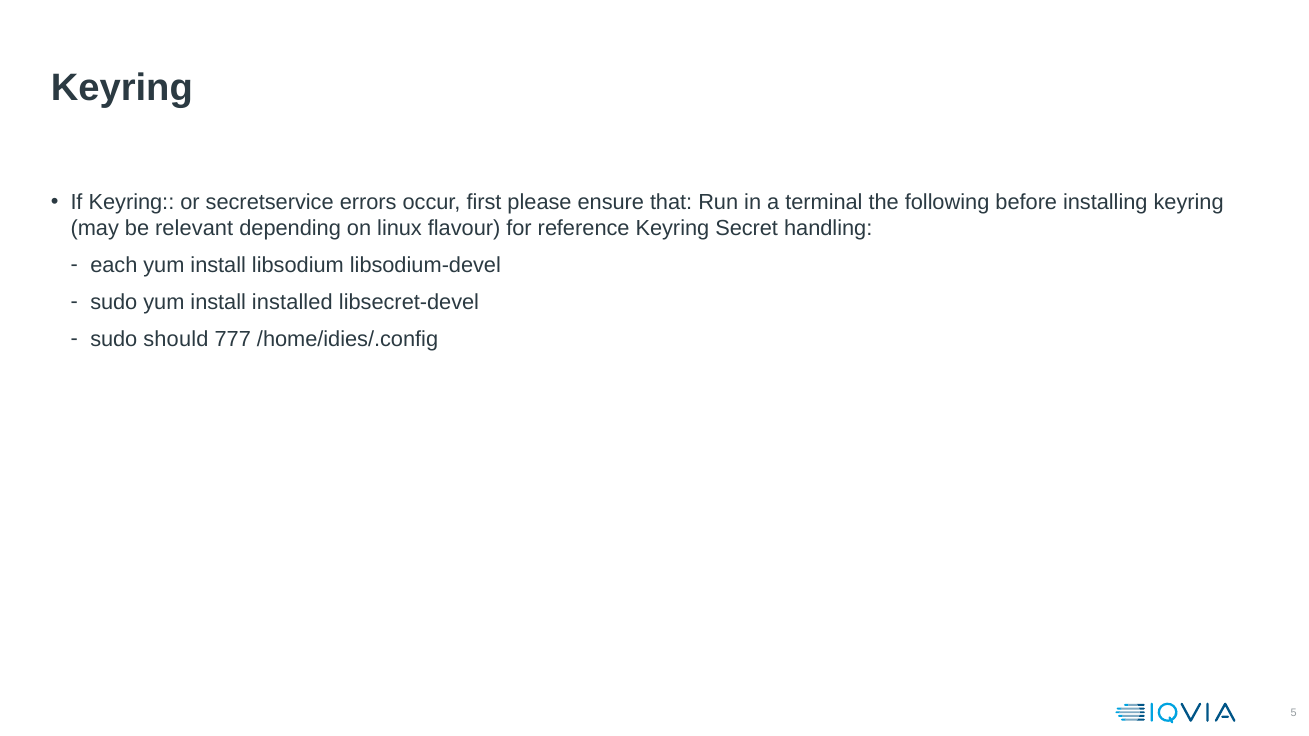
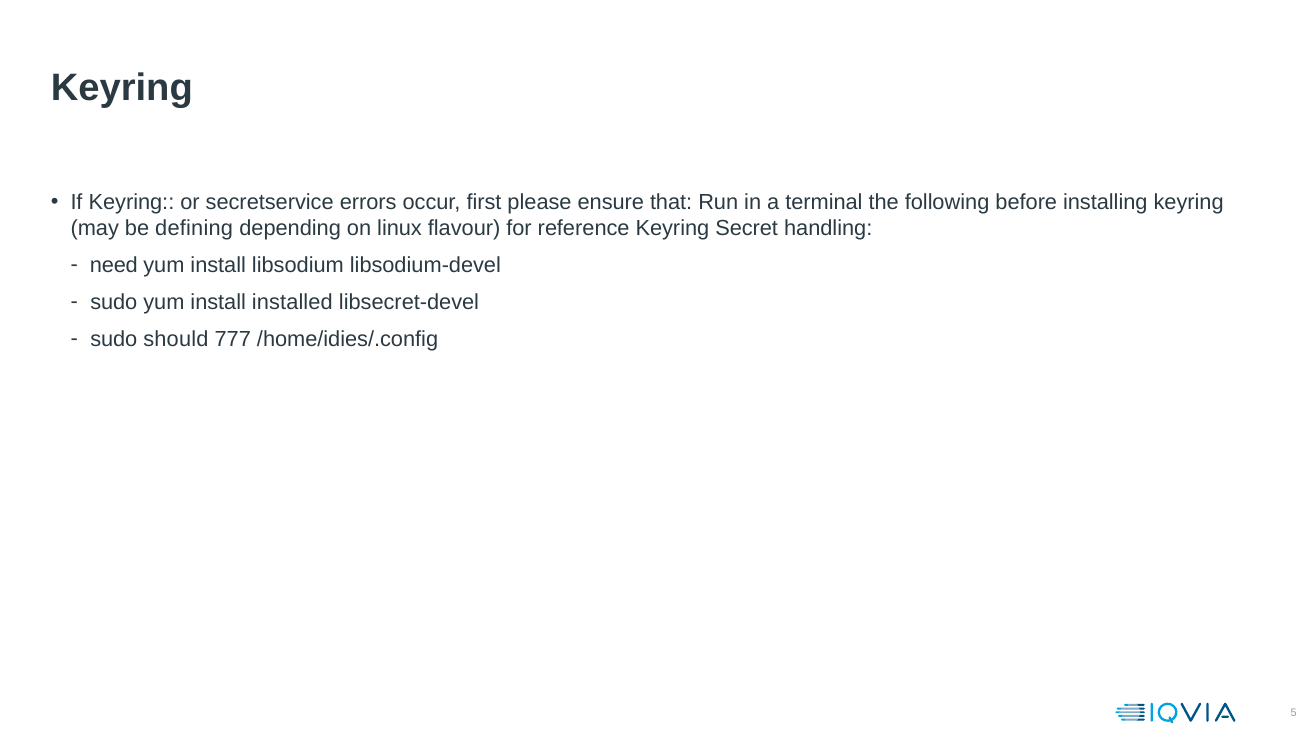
relevant: relevant -> defining (194, 228)
each: each -> need (114, 265)
